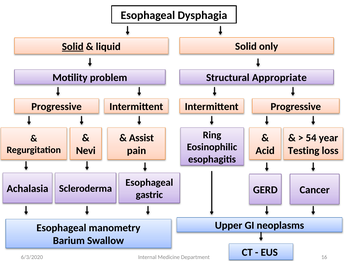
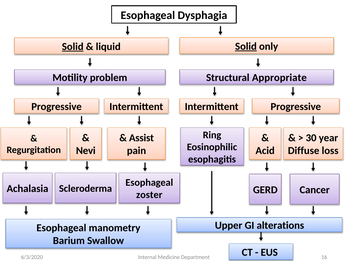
Solid underline: none -> present (246, 46)
54: 54 -> 30 (311, 138)
Testing: Testing -> Diffuse (304, 151)
gastric: gastric -> zoster (149, 195)
neoplasms: neoplasms -> alterations (280, 225)
